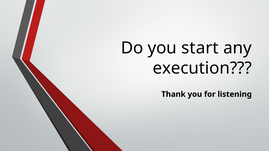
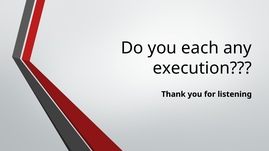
start: start -> each (200, 48)
